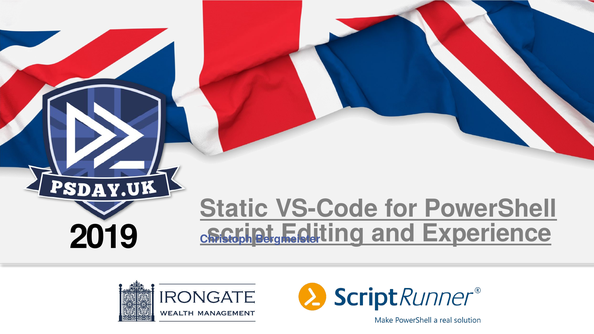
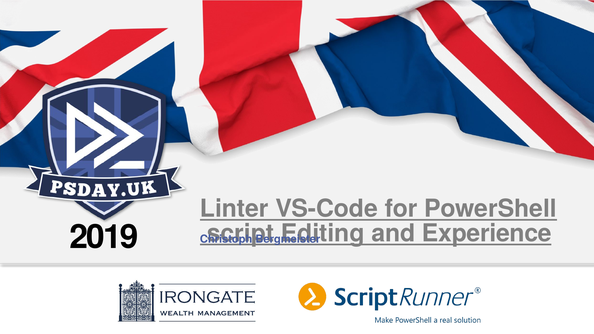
Static: Static -> Linter (234, 209)
